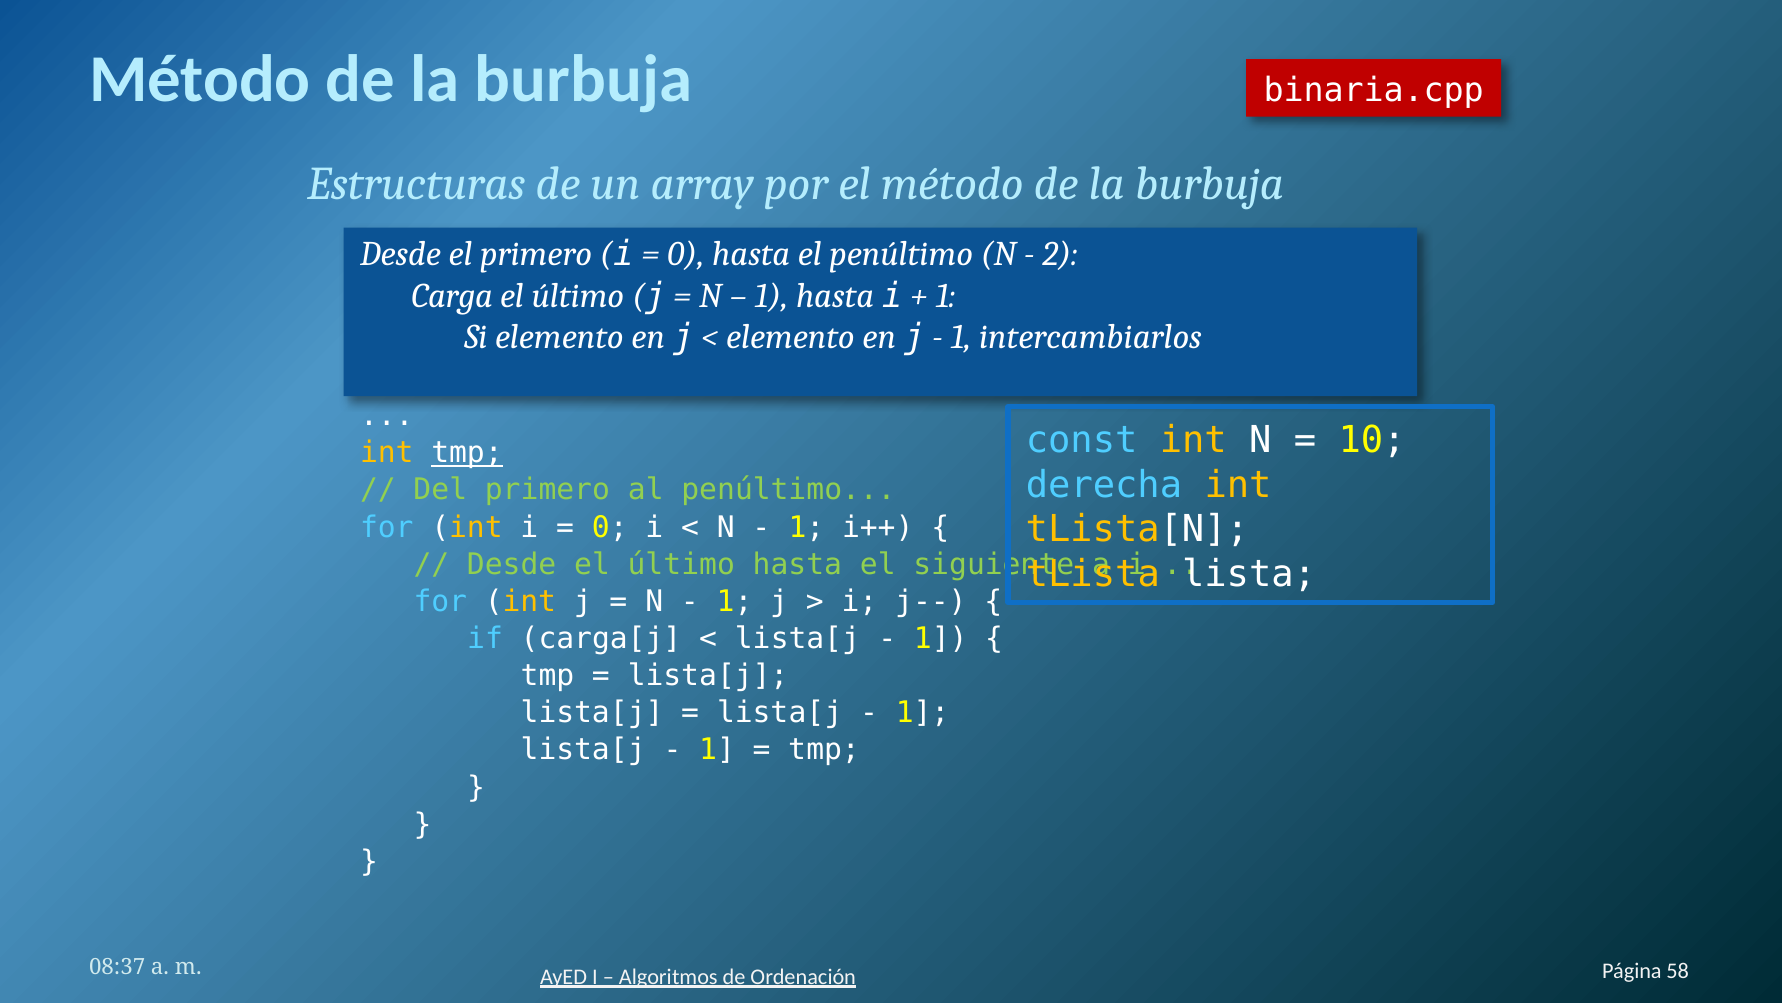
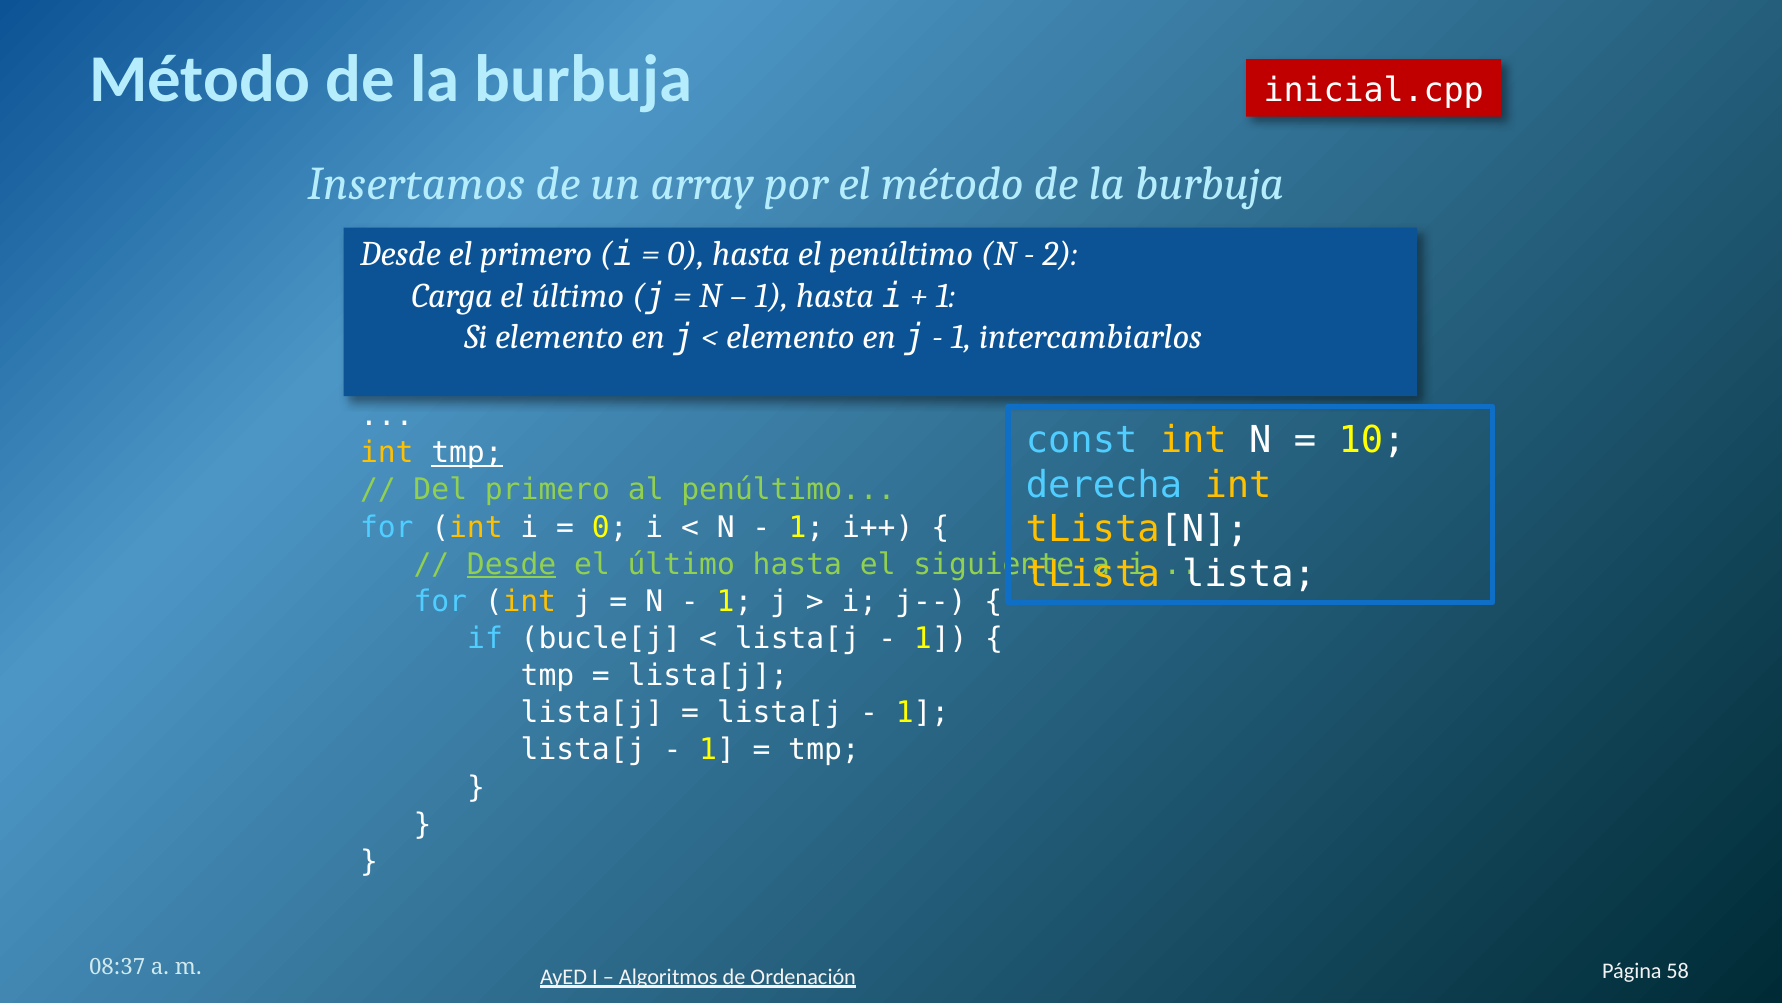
binaria.cpp: binaria.cpp -> inicial.cpp (1374, 90)
Estructuras: Estructuras -> Insertamos (416, 184)
Desde underline: none -> present (512, 564)
carga[j: carga[j -> bucle[j (601, 638)
